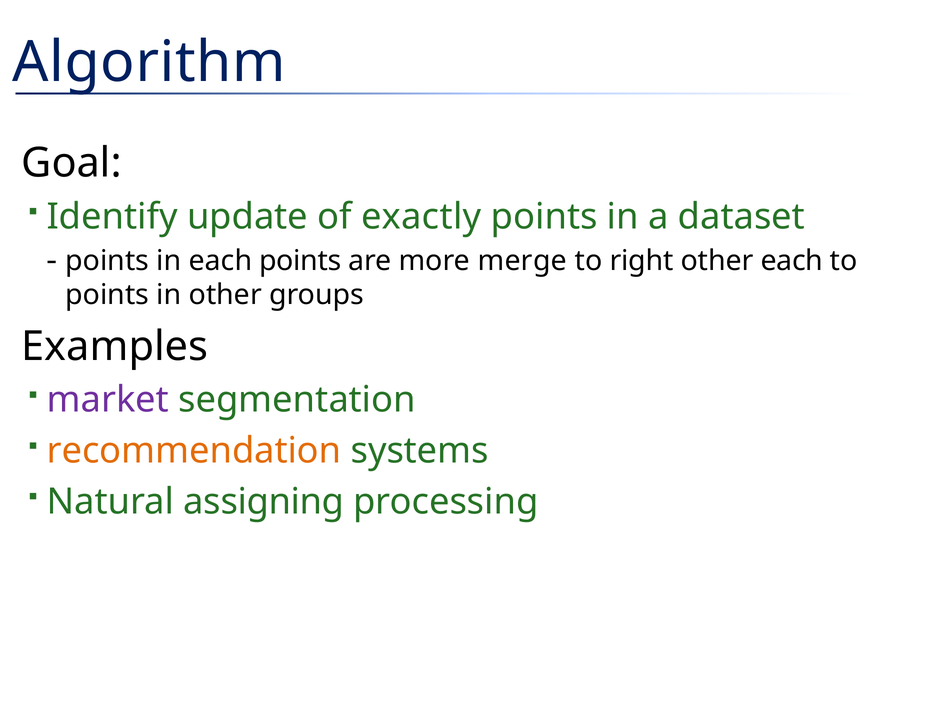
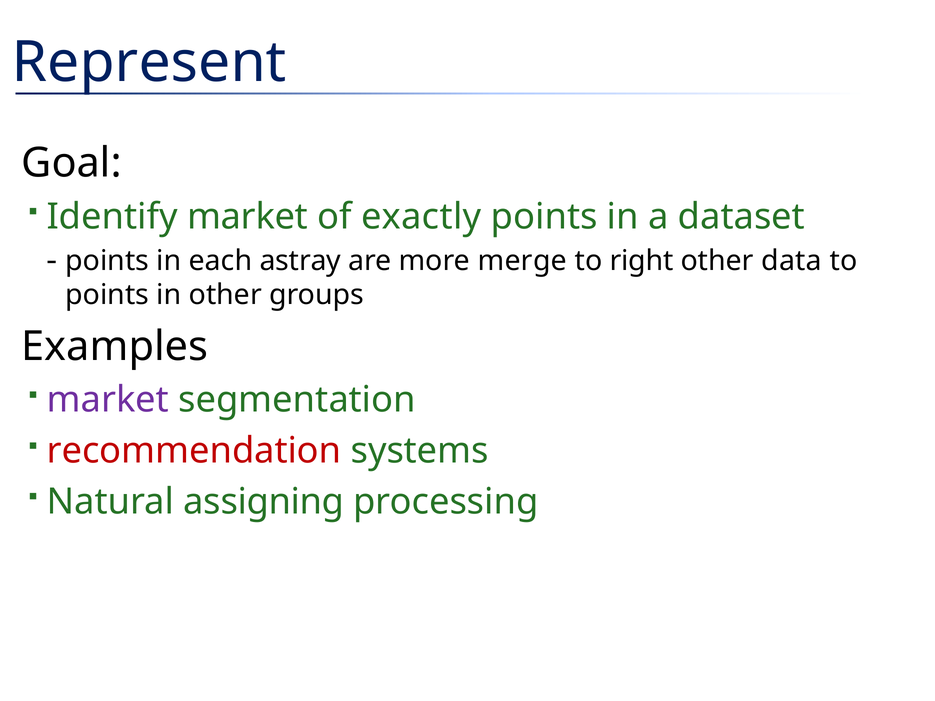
Algorithm: Algorithm -> Represent (149, 62)
Identify update: update -> market (248, 217)
each points: points -> astray (300, 261)
other each: each -> data (792, 261)
recommendation colour: orange -> red (194, 451)
